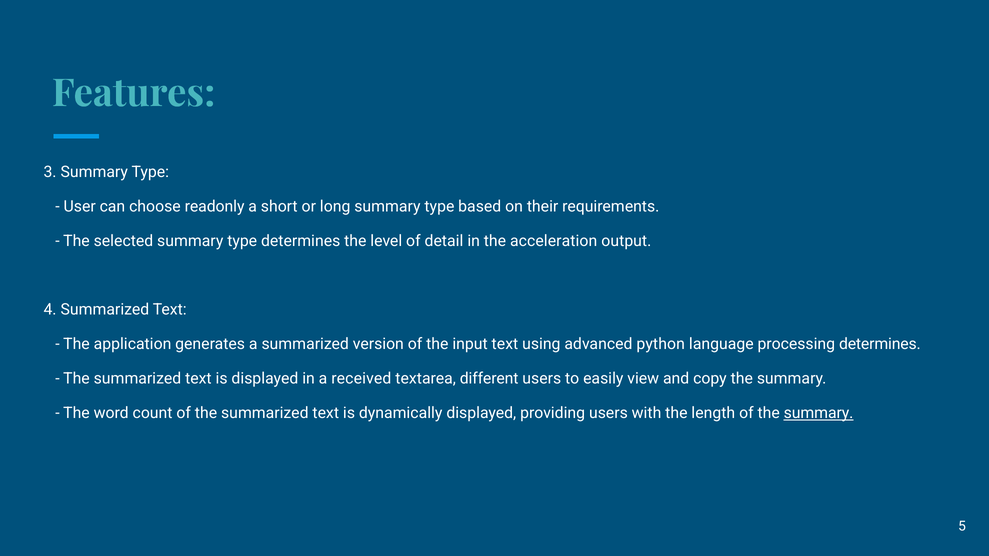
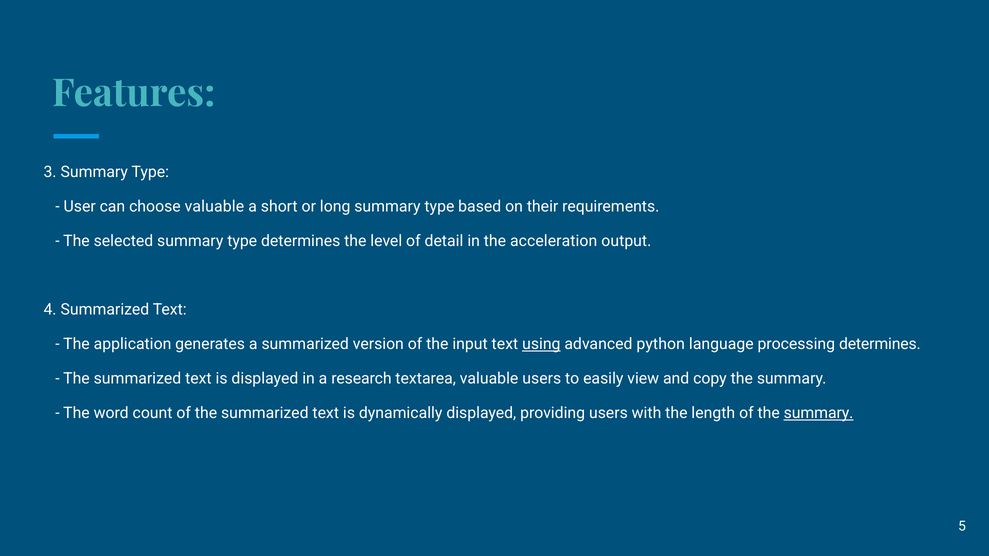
choose readonly: readonly -> valuable (214, 206)
using underline: none -> present (541, 344)
received: received -> research (361, 379)
textarea different: different -> valuable (489, 379)
